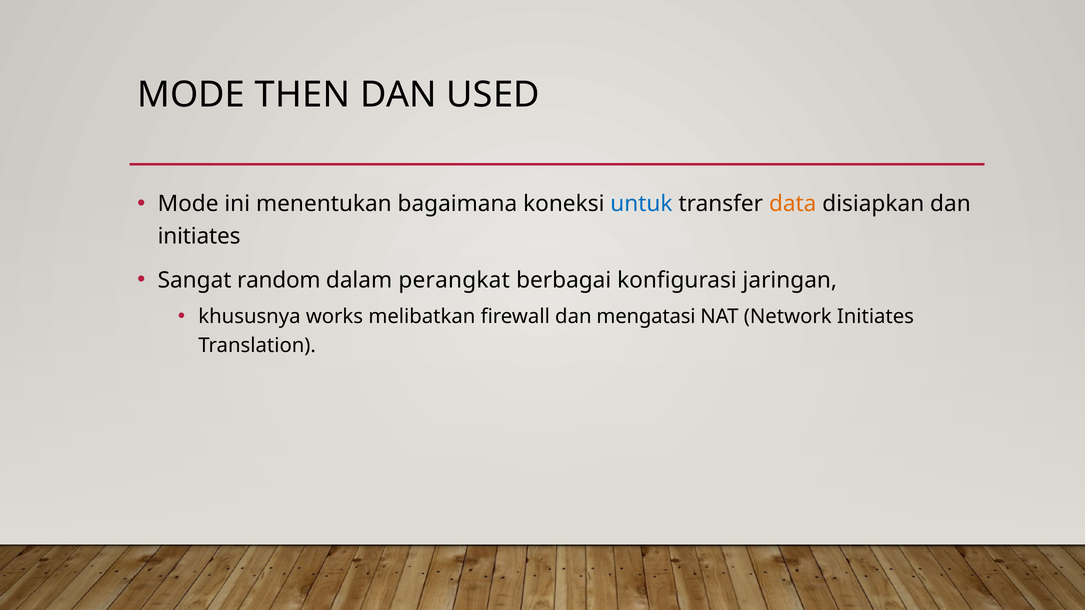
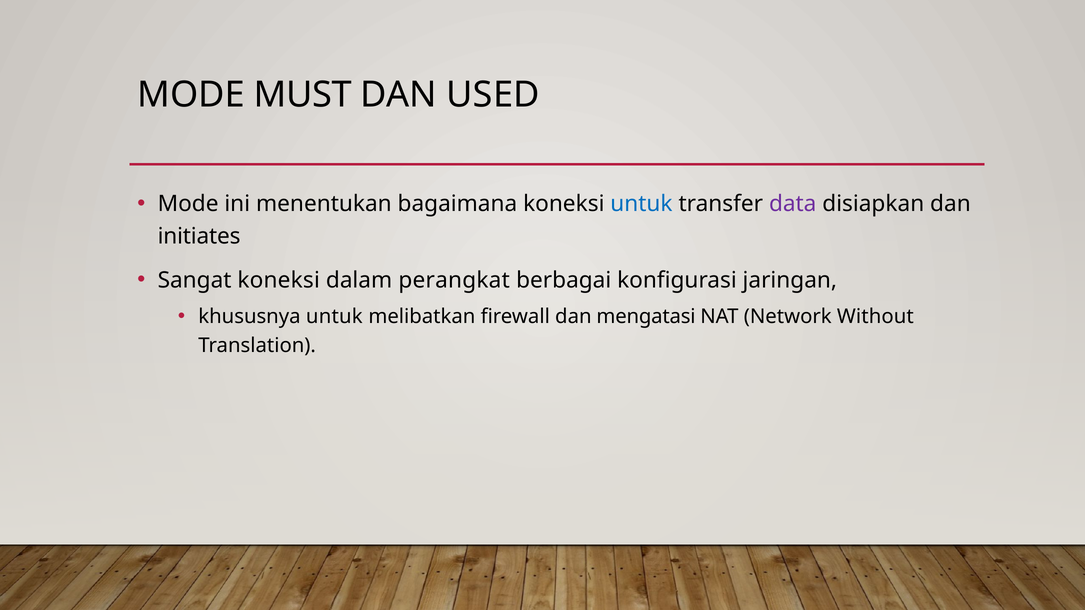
THEN: THEN -> MUST (303, 95)
data colour: orange -> purple (793, 204)
Sangat random: random -> koneksi (279, 280)
khususnya works: works -> untuk (334, 317)
Network Initiates: Initiates -> Without (875, 317)
